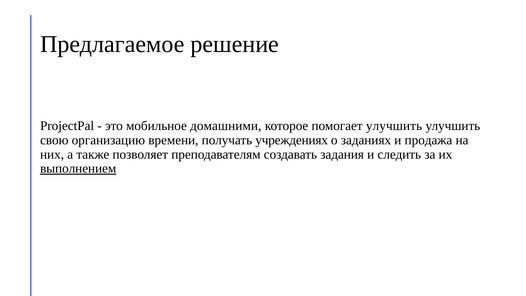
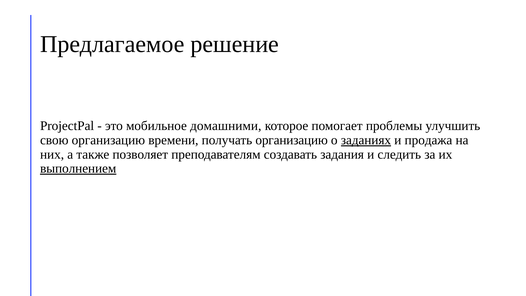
помогает улучшить: улучшить -> проблемы (394, 126)
получать учреждениях: учреждениях -> организацию (292, 140)
заданиях underline: none -> present (366, 140)
